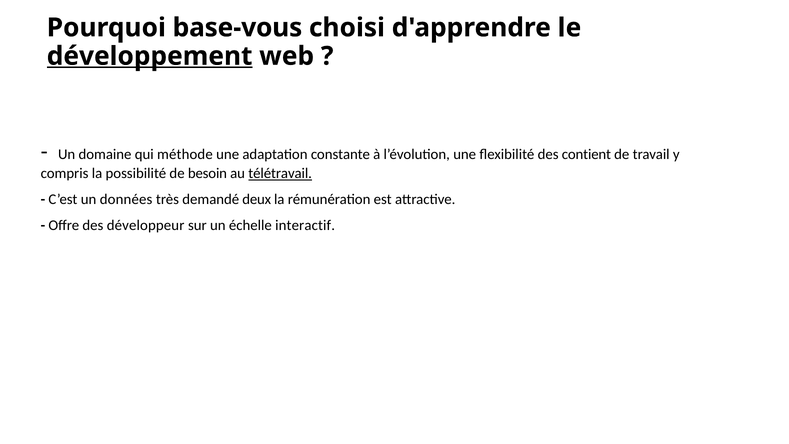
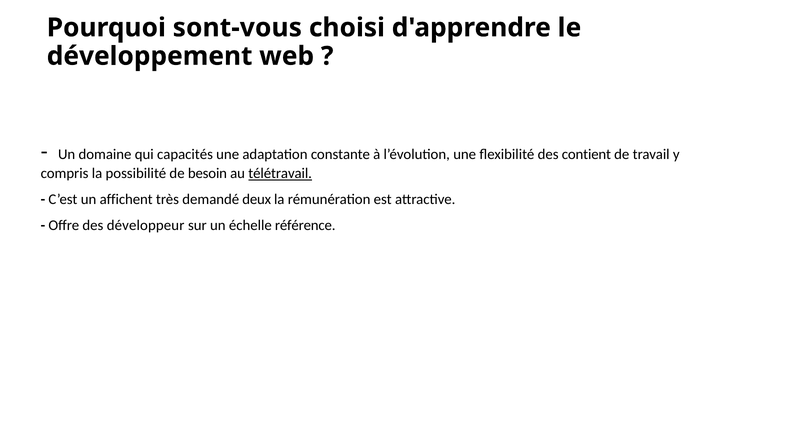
base-vous: base-vous -> sont-vous (237, 28)
développement underline: present -> none (150, 56)
méthode: méthode -> capacités (185, 154)
données: données -> affichent (126, 199)
interactif: interactif -> référence (305, 225)
